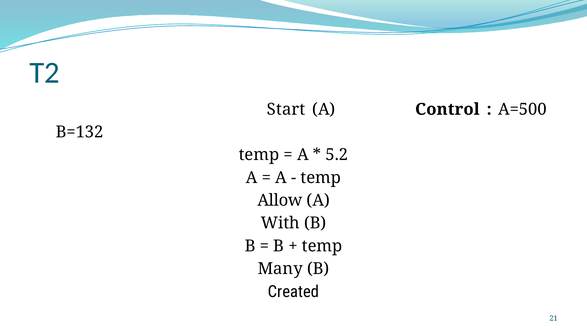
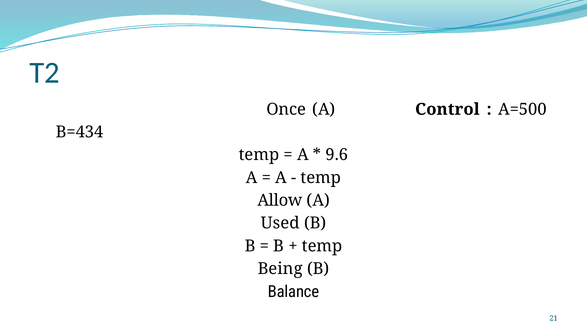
Start: Start -> Once (286, 109)
B=132: B=132 -> B=434 (80, 132)
5.2: 5.2 -> 9.6 (337, 155)
With: With -> Used (280, 223)
Many: Many -> Being (280, 269)
Created: Created -> Balance (294, 292)
